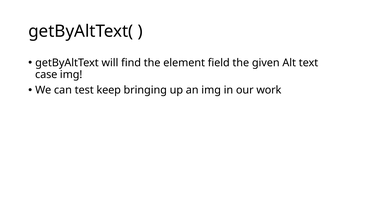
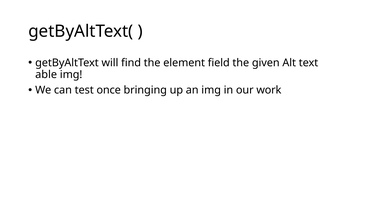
case: case -> able (46, 74)
keep: keep -> once (109, 90)
